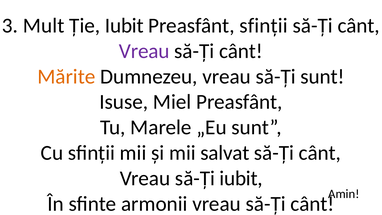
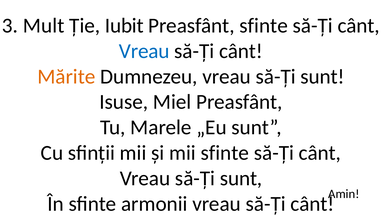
Preasfânt sfinții: sfinții -> sfinte (264, 26)
Vreau colour: purple -> blue (144, 51)
mii salvat: salvat -> sfinte (225, 153)
iubit: iubit -> sunt (241, 178)
